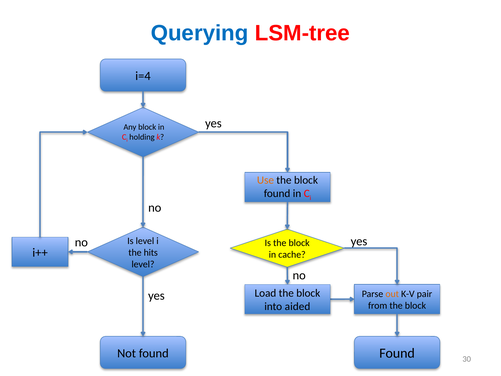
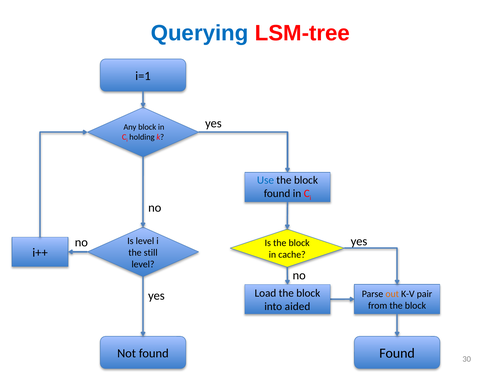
i=4: i=4 -> i=1 (143, 76)
Use colour: orange -> blue (265, 180)
hits: hits -> still (151, 252)
